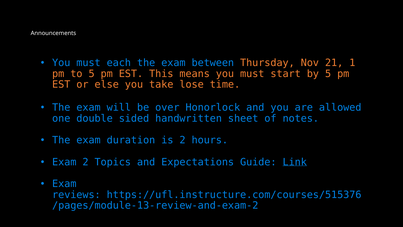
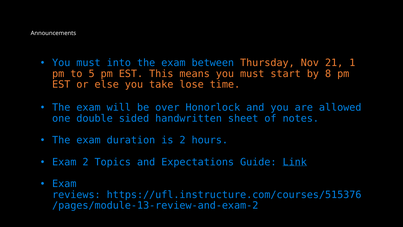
each: each -> into (119, 63)
by 5: 5 -> 8 (328, 74)
